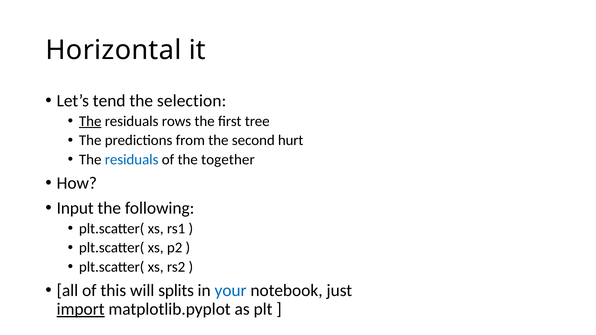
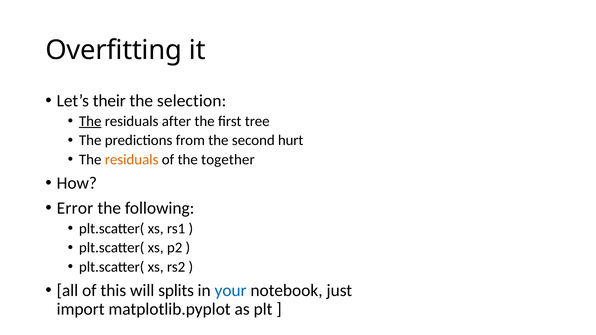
Horizontal: Horizontal -> Overfitting (114, 50)
tend: tend -> their (109, 101)
rows: rows -> after (176, 121)
residuals colour: blue -> orange (132, 160)
Input: Input -> Error (75, 208)
import underline: present -> none (81, 309)
